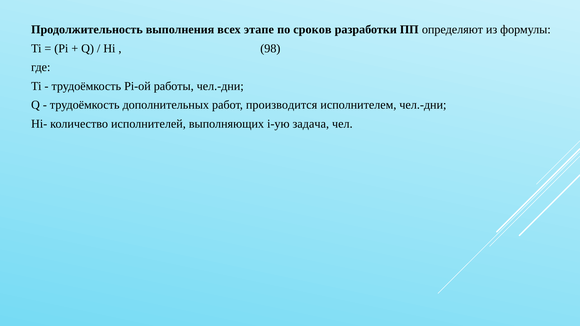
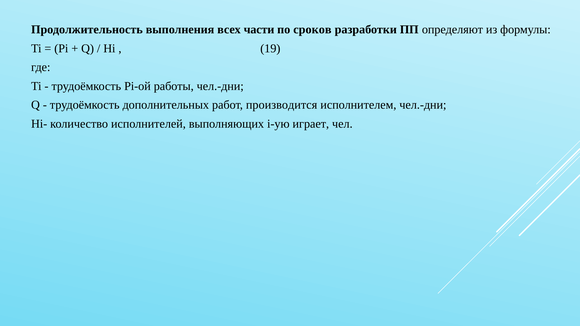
этапе: этапе -> части (259, 30)
98: 98 -> 19 (270, 48)
задача: задача -> играет (311, 124)
